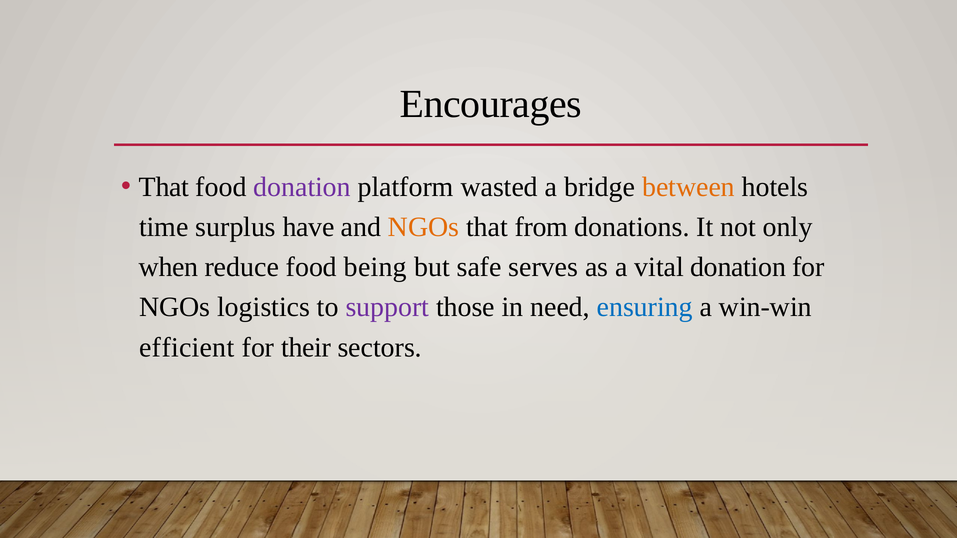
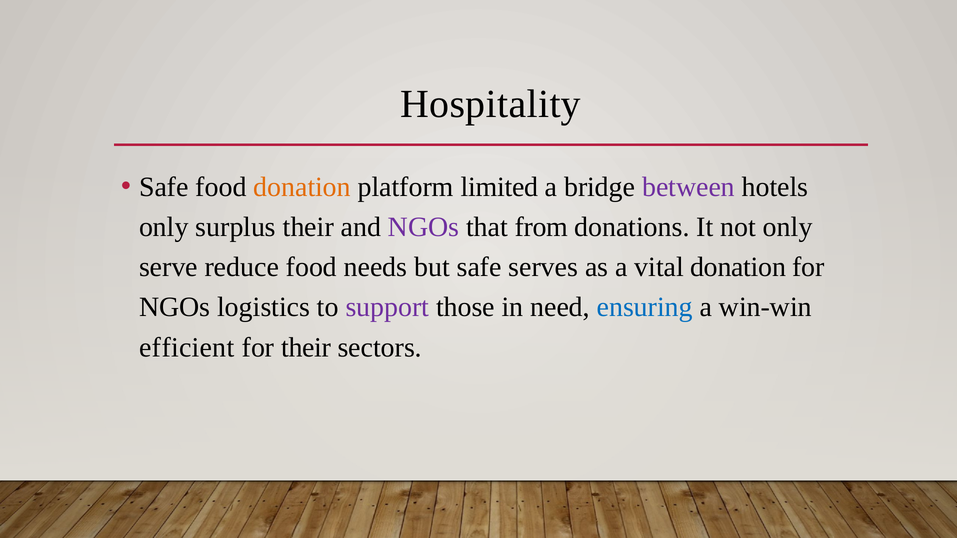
Encourages: Encourages -> Hospitality (490, 104)
That: That -> Safe (164, 187)
donation colour: purple -> orange (302, 187)
wasted: wasted -> limited (499, 187)
between colour: orange -> purple (689, 187)
time: time -> only (164, 227)
surplus have: have -> their (308, 227)
NGOs colour: orange -> purple (424, 227)
when: when -> serve (168, 267)
being: being -> needs (376, 267)
